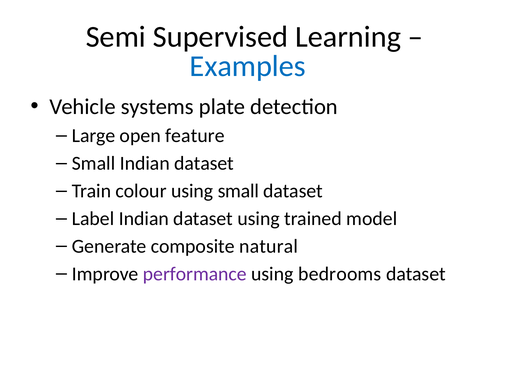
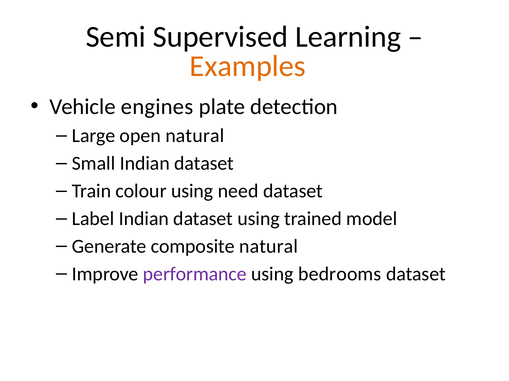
Examples colour: blue -> orange (248, 66)
systems: systems -> engines (157, 107)
open feature: feature -> natural (195, 136)
using small: small -> need (238, 191)
